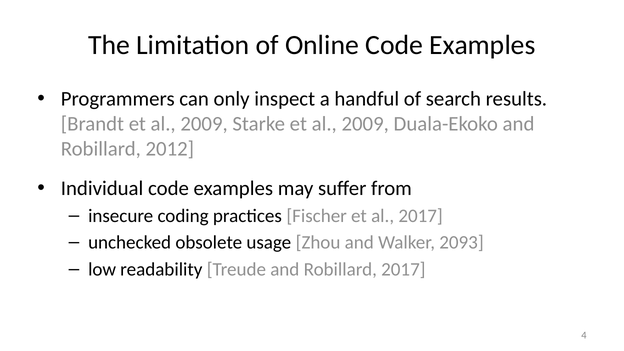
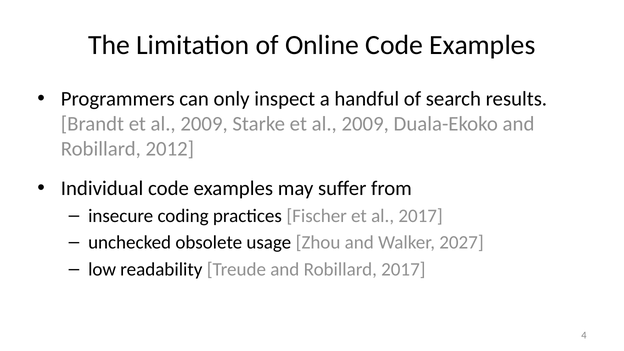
2093: 2093 -> 2027 (462, 243)
